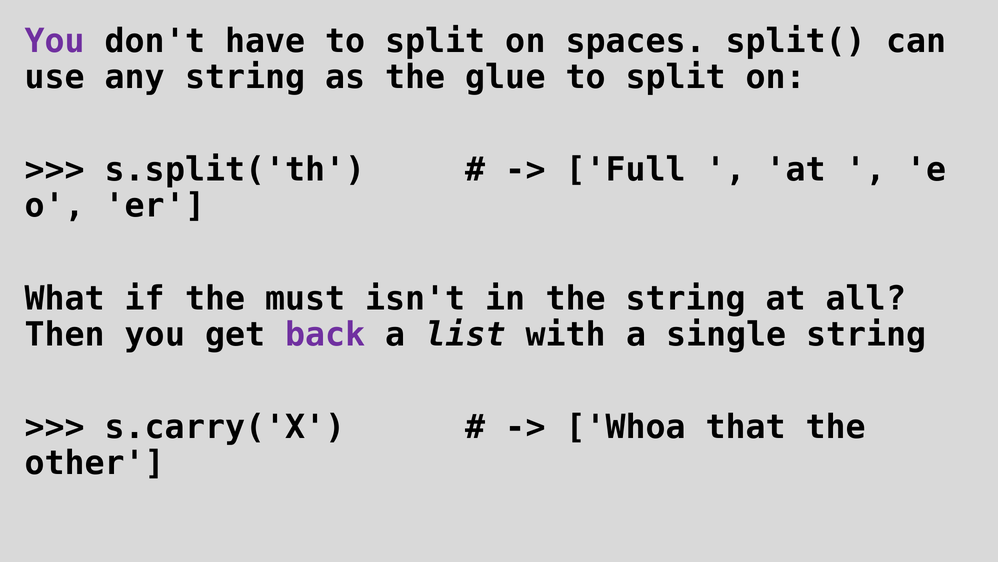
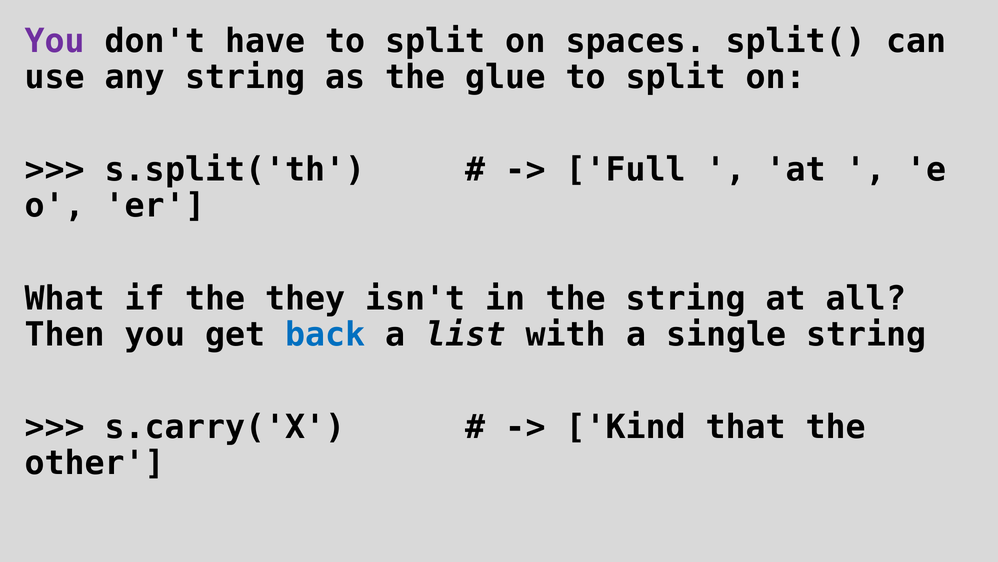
must: must -> they (305, 298)
back colour: purple -> blue (325, 334)
Whoa: Whoa -> Kind (626, 427)
